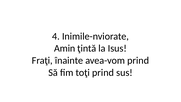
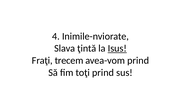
Amin: Amin -> Slava (65, 48)
Isus underline: none -> present (117, 48)
înainte: înainte -> trecem (69, 60)
